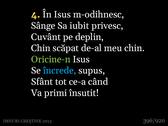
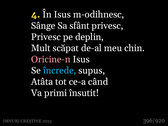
iubit: iubit -> sfânt (79, 26)
Cuvânt: Cuvânt -> Privesc (46, 37)
Chin: Chin -> Mult (41, 48)
Oricine-n colour: light green -> pink (51, 59)
Sfânt: Sfânt -> Atâta (42, 82)
